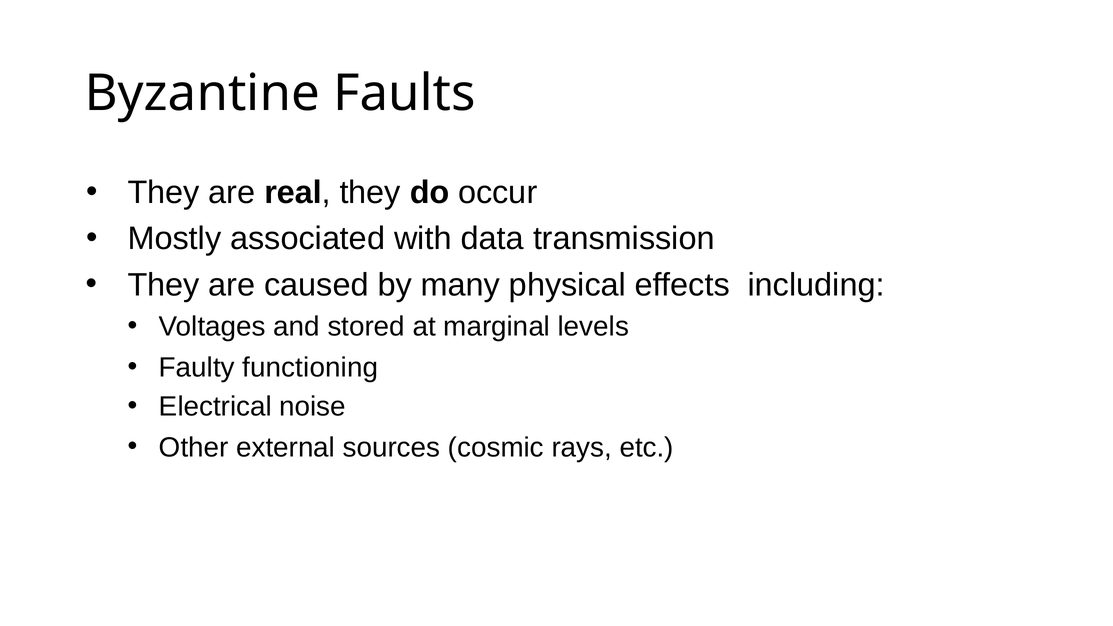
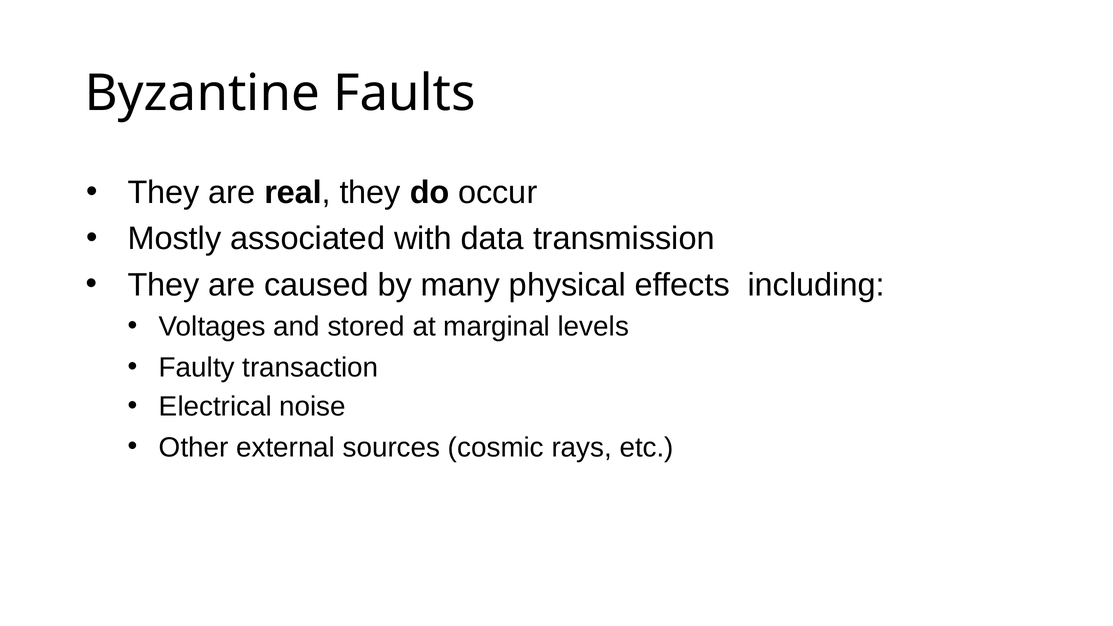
functioning: functioning -> transaction (310, 367)
